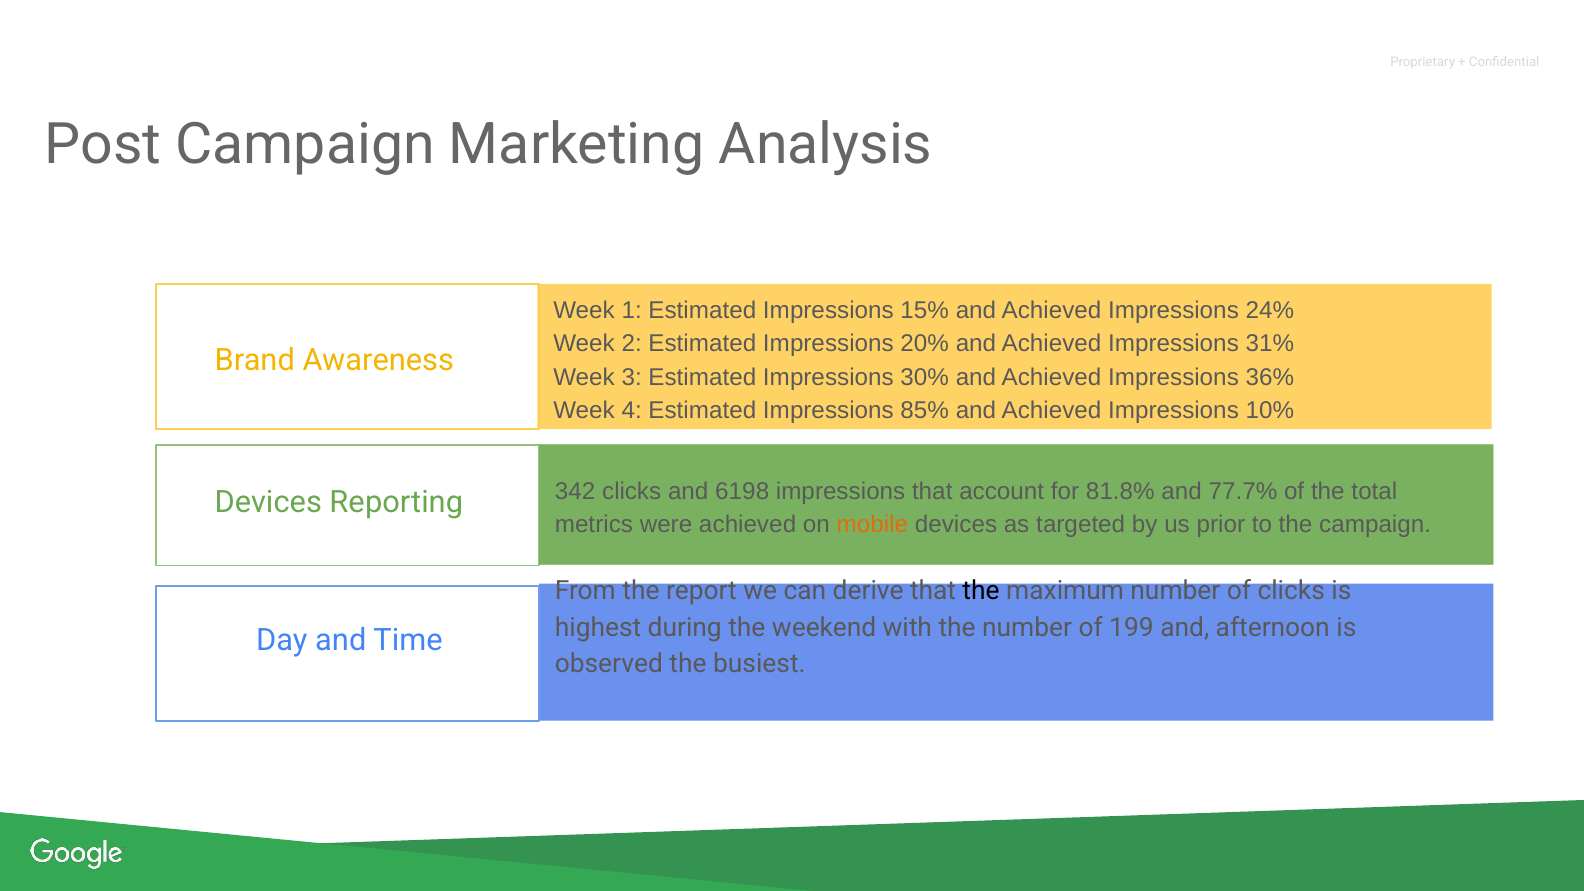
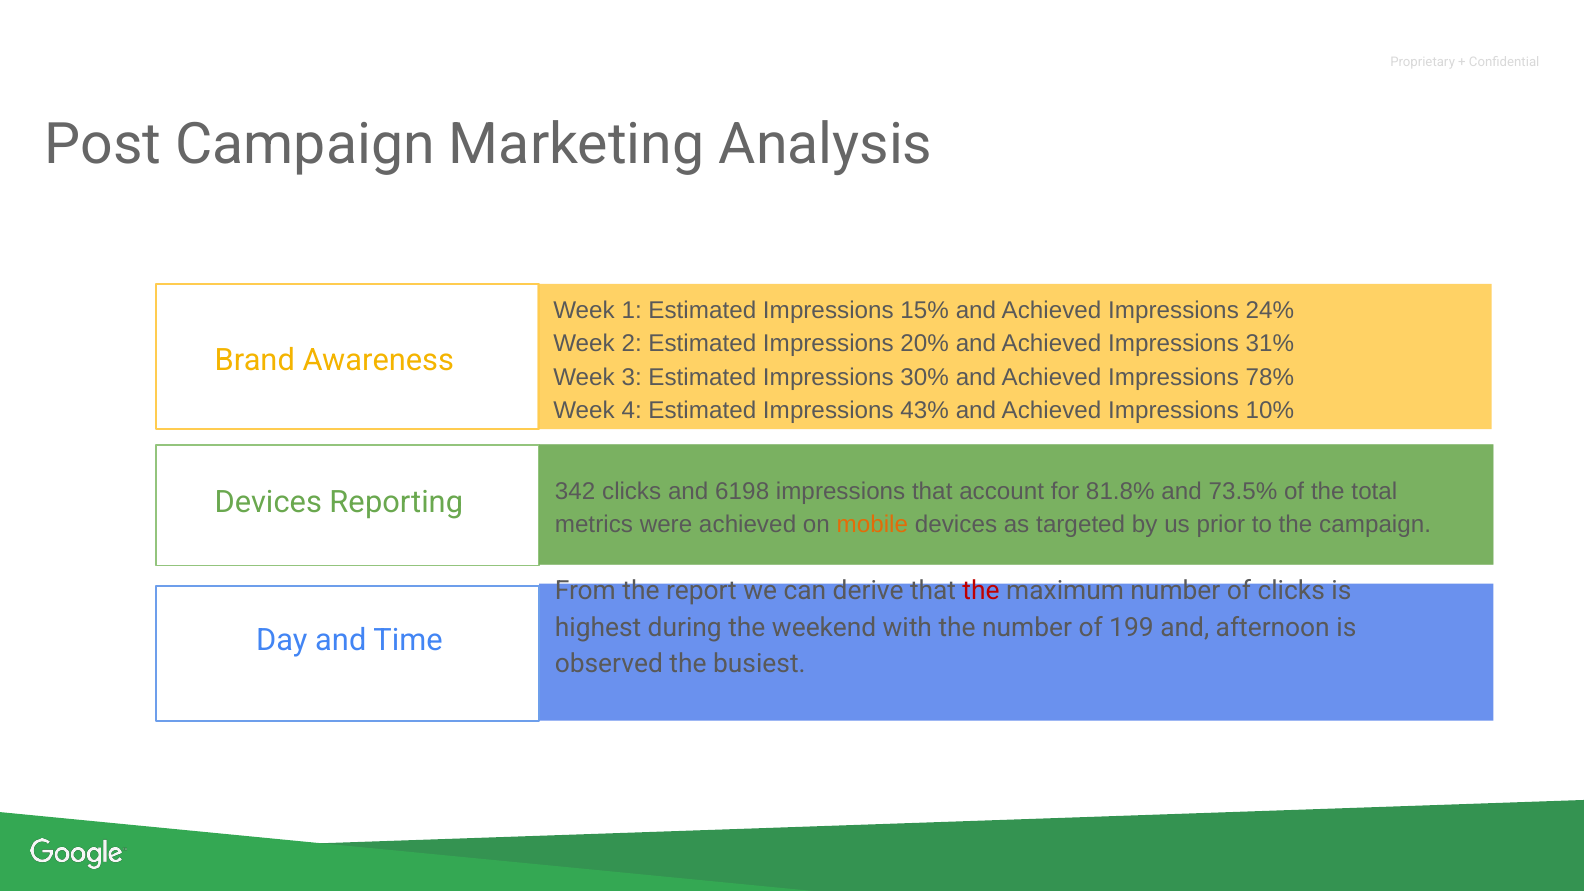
36%: 36% -> 78% (1270, 377)
85%: 85% -> 43% (925, 410)
77.7%: 77.7% -> 73.5% (1243, 492)
the colour: black -> red (981, 591)
